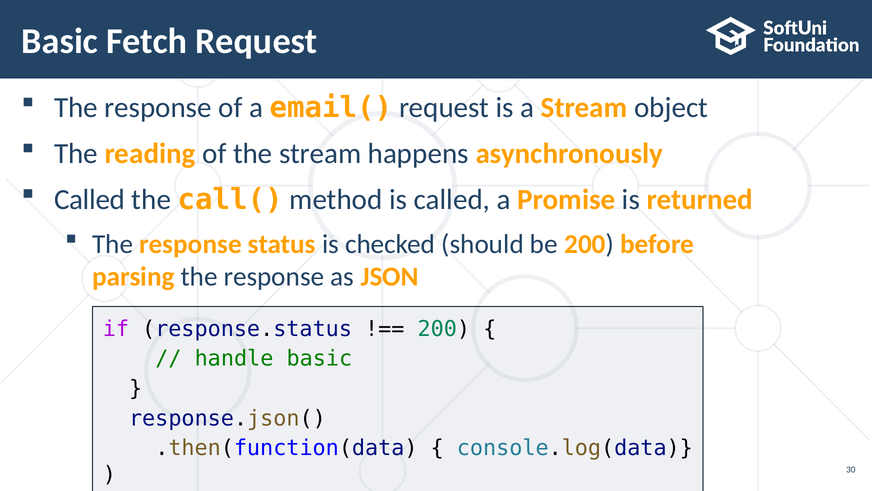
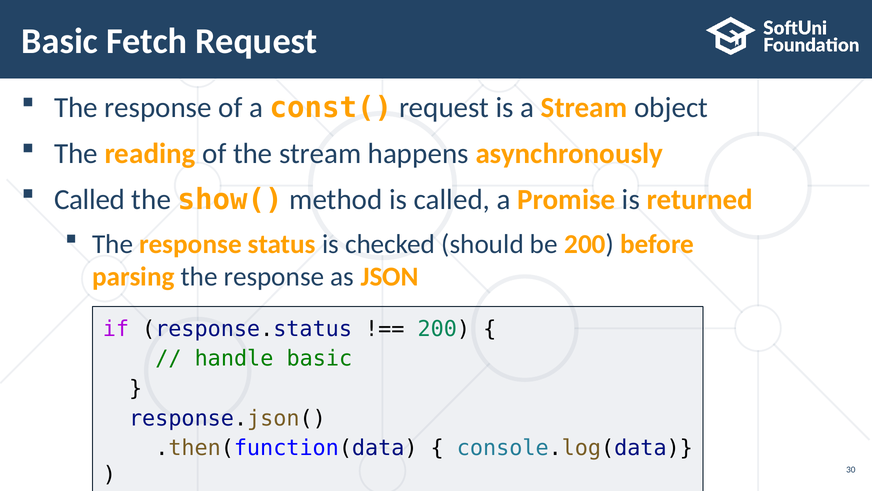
email(: email( -> const( (331, 108)
call(: call( -> show( (230, 199)
